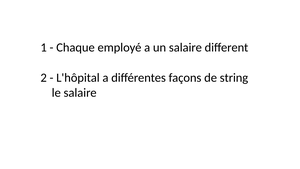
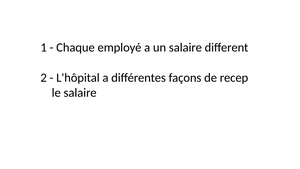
string: string -> recep (234, 78)
